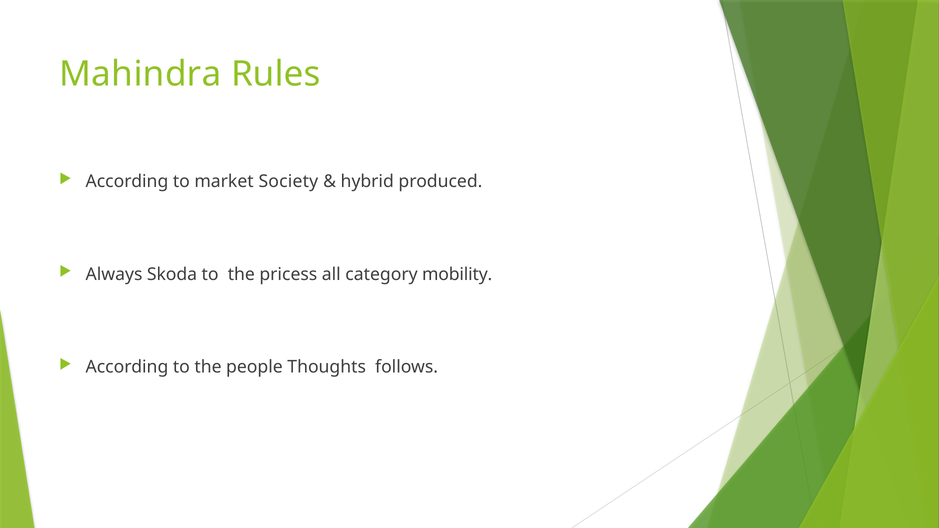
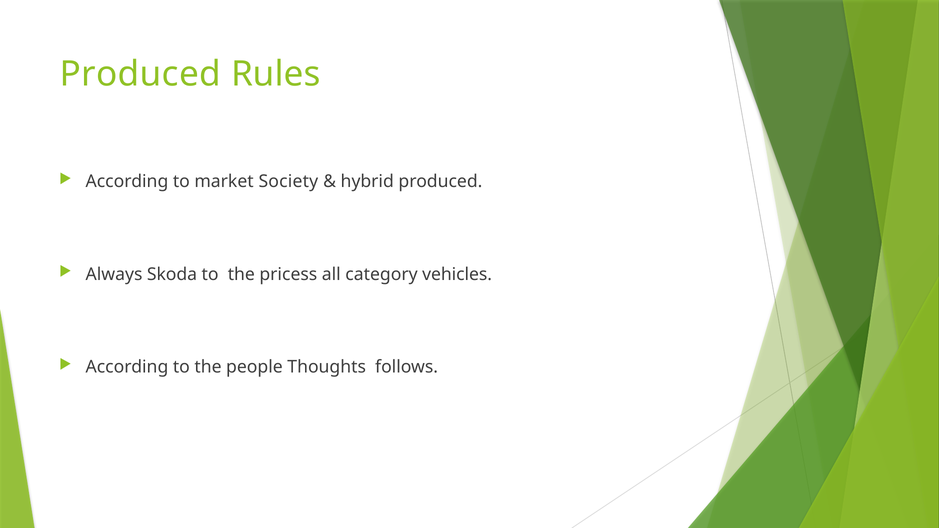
Mahindra: Mahindra -> Produced (140, 74)
mobility: mobility -> vehicles (457, 274)
